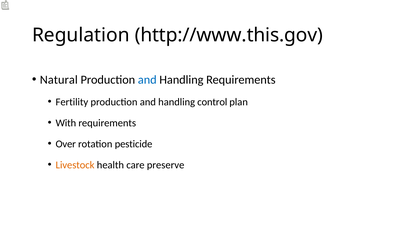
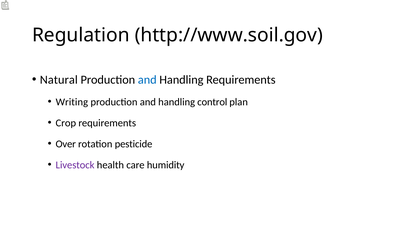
http://www.this.gov: http://www.this.gov -> http://www.soil.gov (229, 35)
Fertility: Fertility -> Writing (72, 102)
With: With -> Crop (66, 123)
Livestock colour: orange -> purple (75, 165)
preserve: preserve -> humidity (166, 165)
